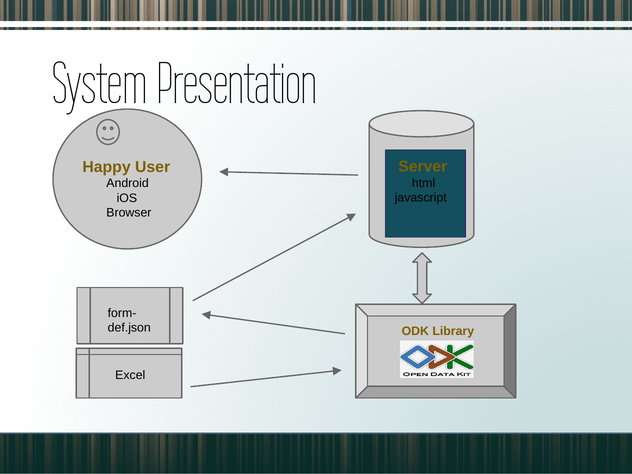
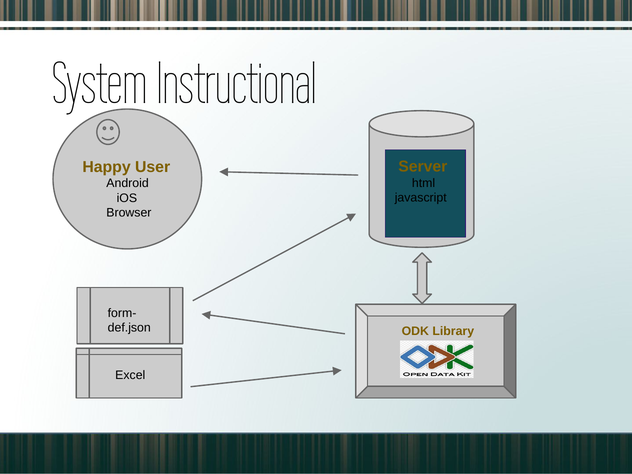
Presentation: Presentation -> Instructional (237, 84)
